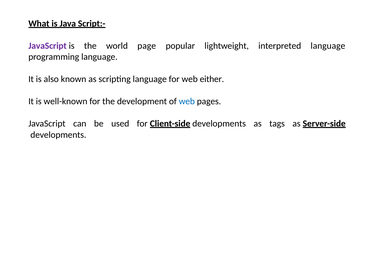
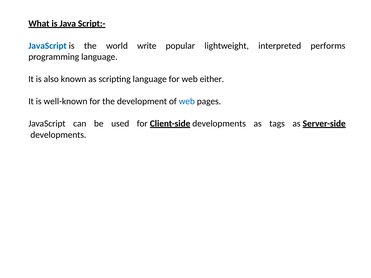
JavaScript colour: purple -> blue (48, 46)
page: page -> write (147, 46)
interpreted language: language -> performs (328, 46)
